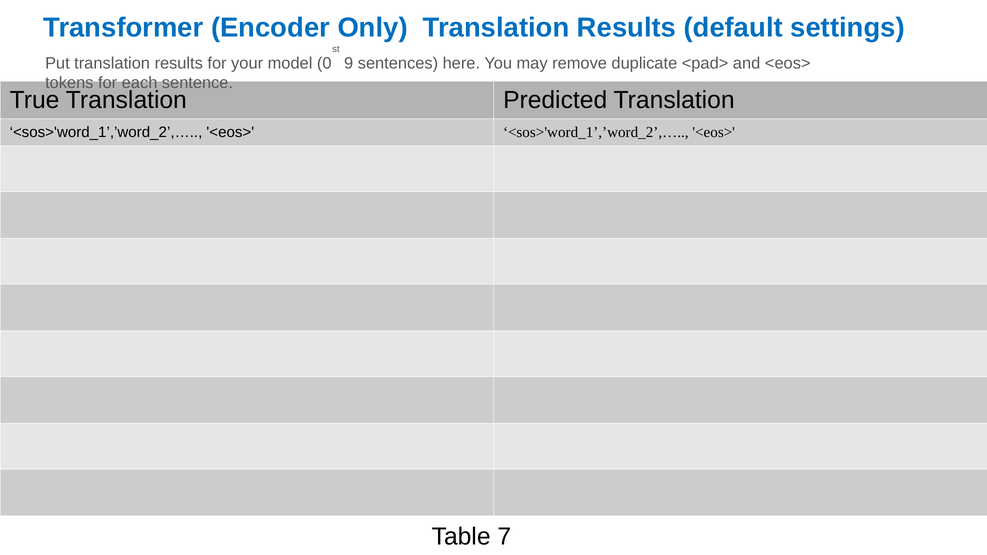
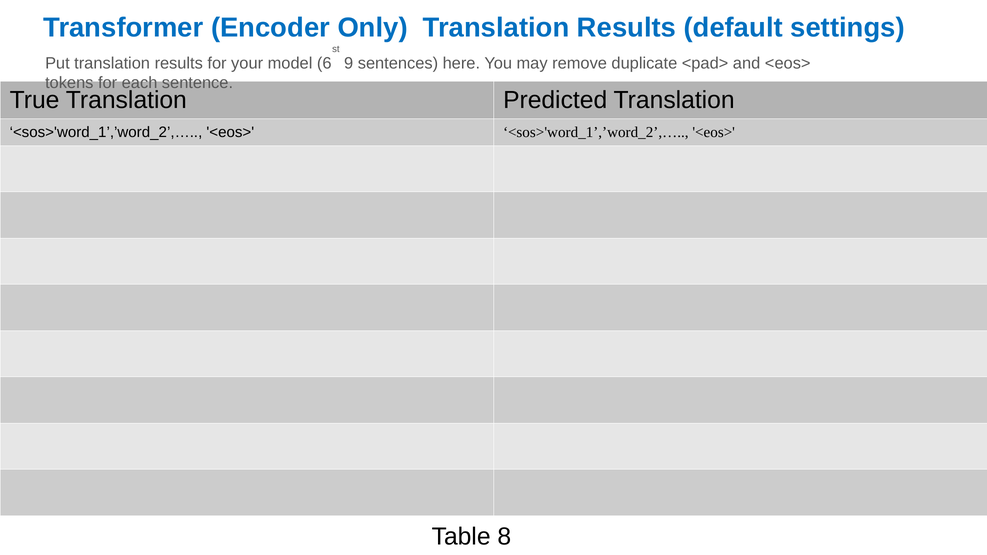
0: 0 -> 6 (324, 63)
7: 7 -> 8 (504, 537)
